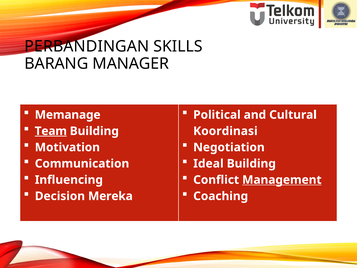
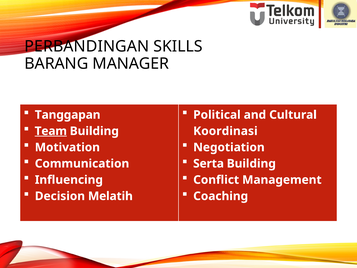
Memanage: Memanage -> Tanggapan (68, 115)
Ideal: Ideal -> Serta (209, 163)
Management underline: present -> none (282, 180)
Mereka: Mereka -> Melatih (110, 196)
